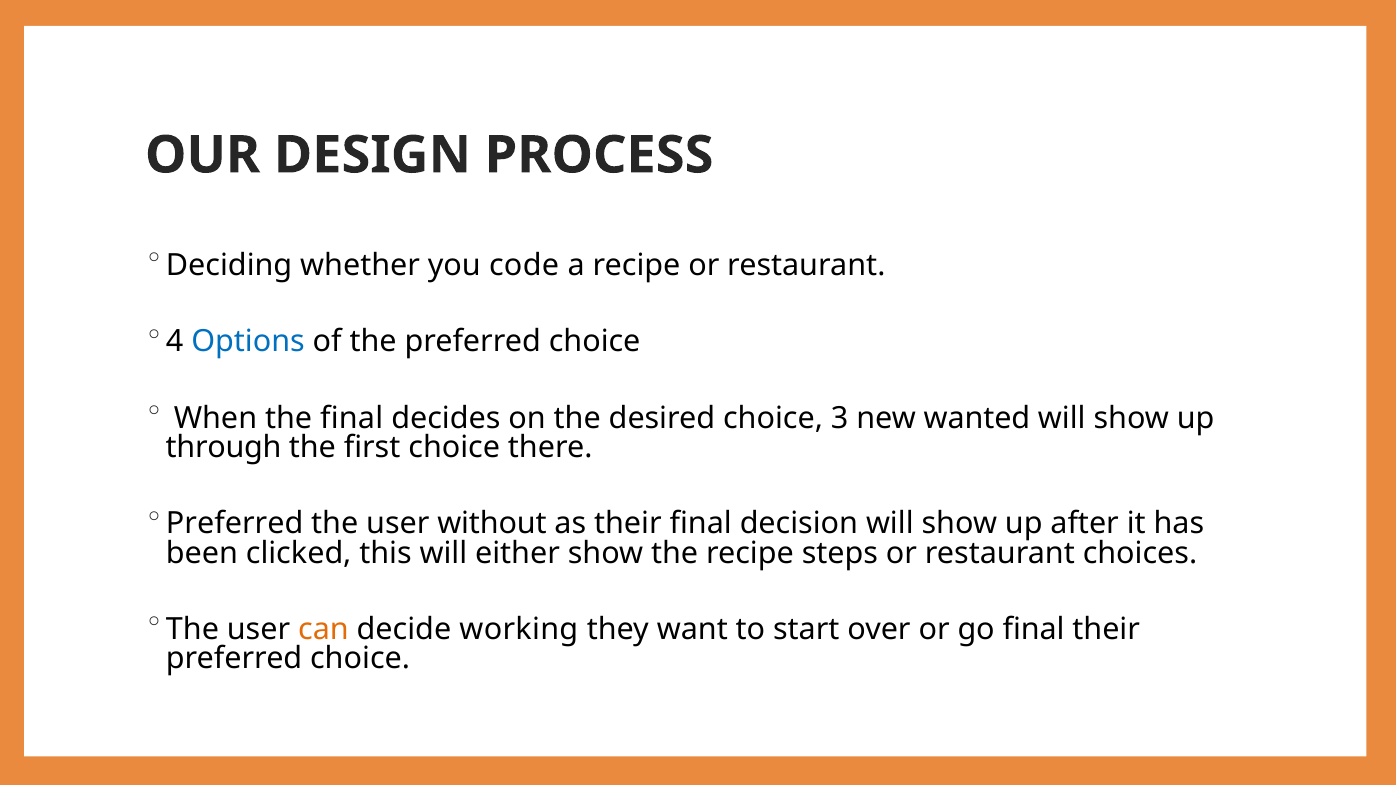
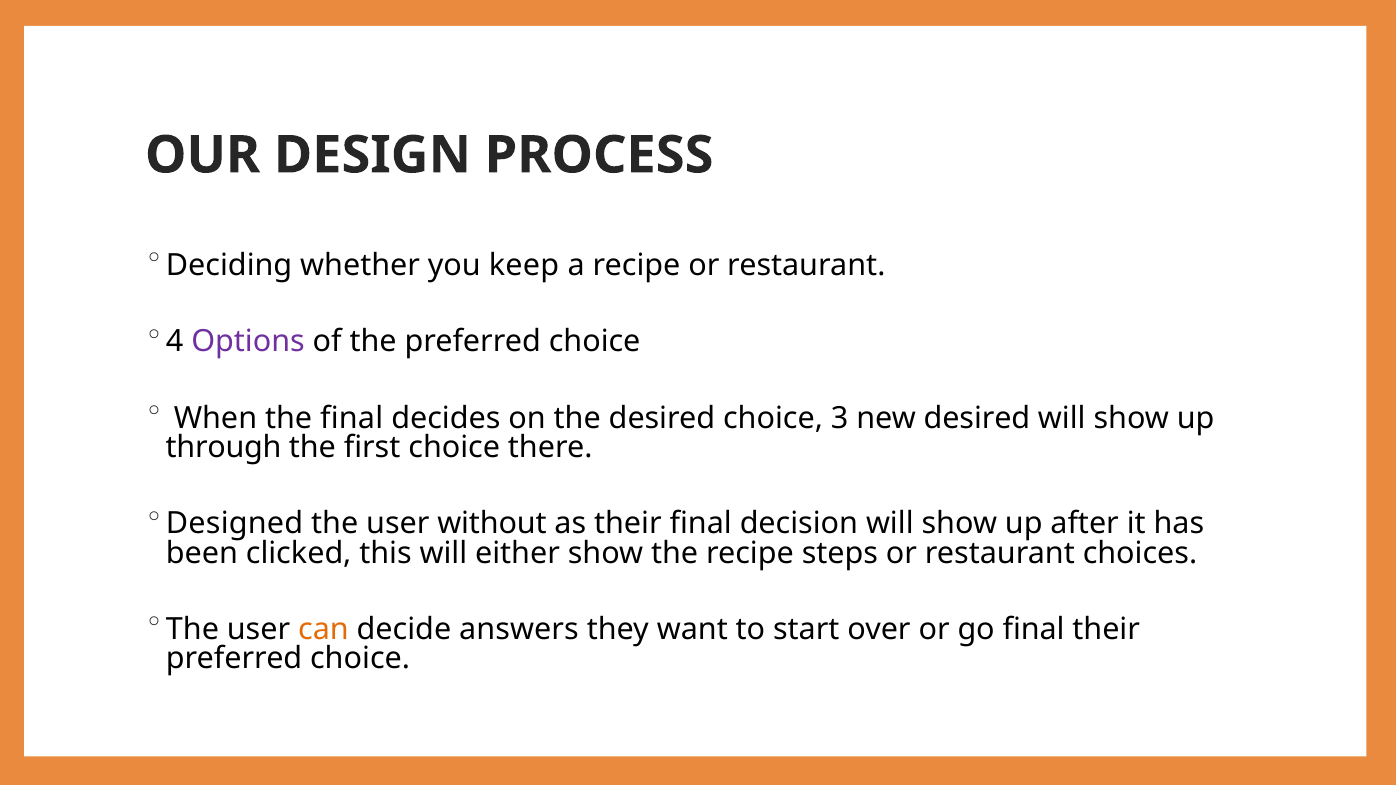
code: code -> keep (524, 265)
Options colour: blue -> purple (248, 342)
new wanted: wanted -> desired (977, 418)
Preferred: Preferred -> Designed (235, 524)
working: working -> answers (519, 630)
